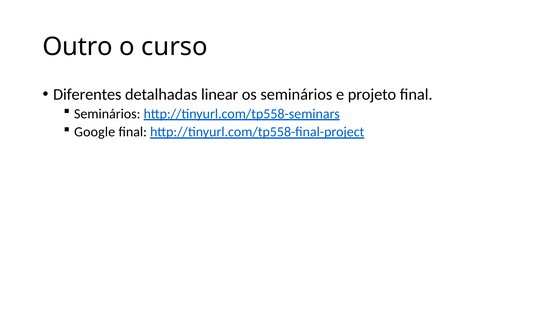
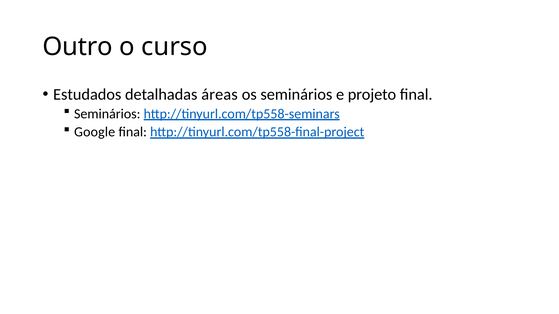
Diferentes: Diferentes -> Estudados (87, 95)
linear: linear -> áreas (220, 95)
